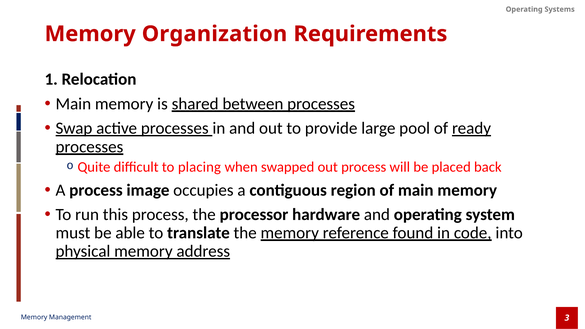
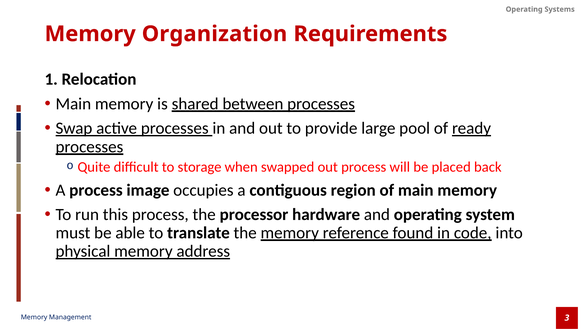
placing: placing -> storage (200, 167)
